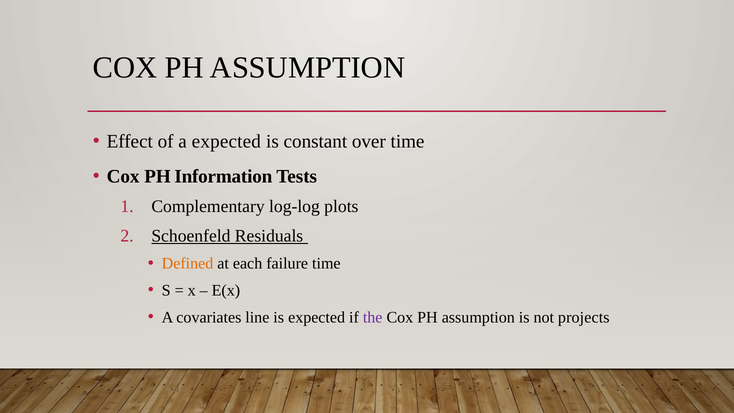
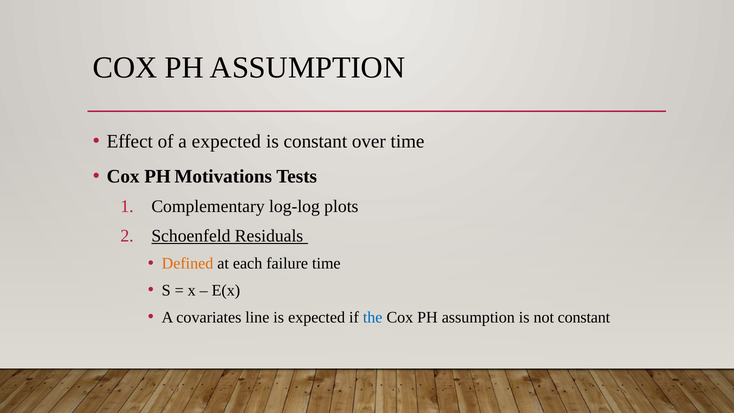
Information: Information -> Motivations (223, 177)
the colour: purple -> blue (373, 317)
not projects: projects -> constant (584, 317)
